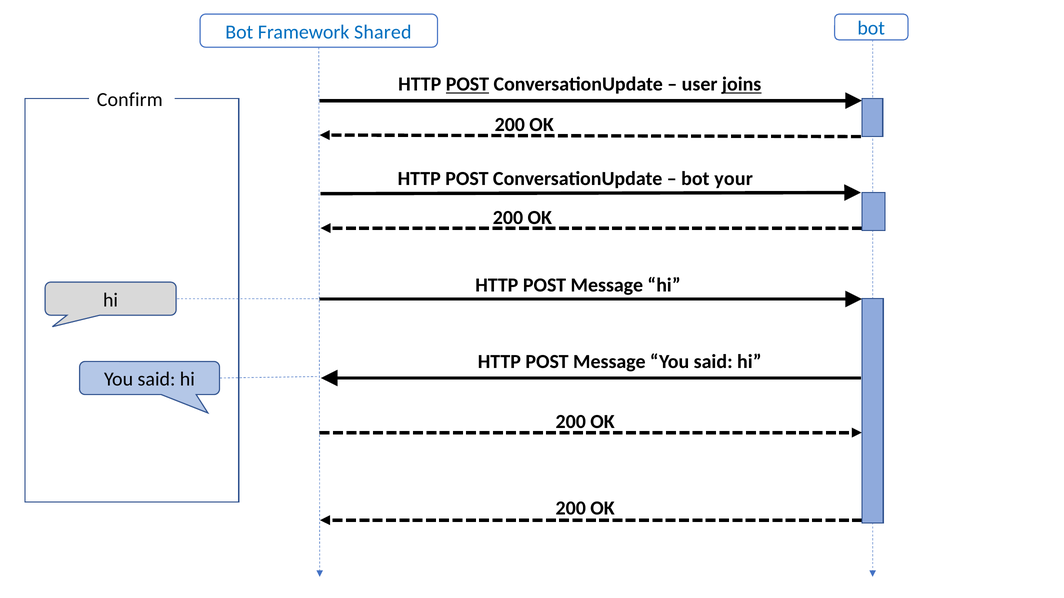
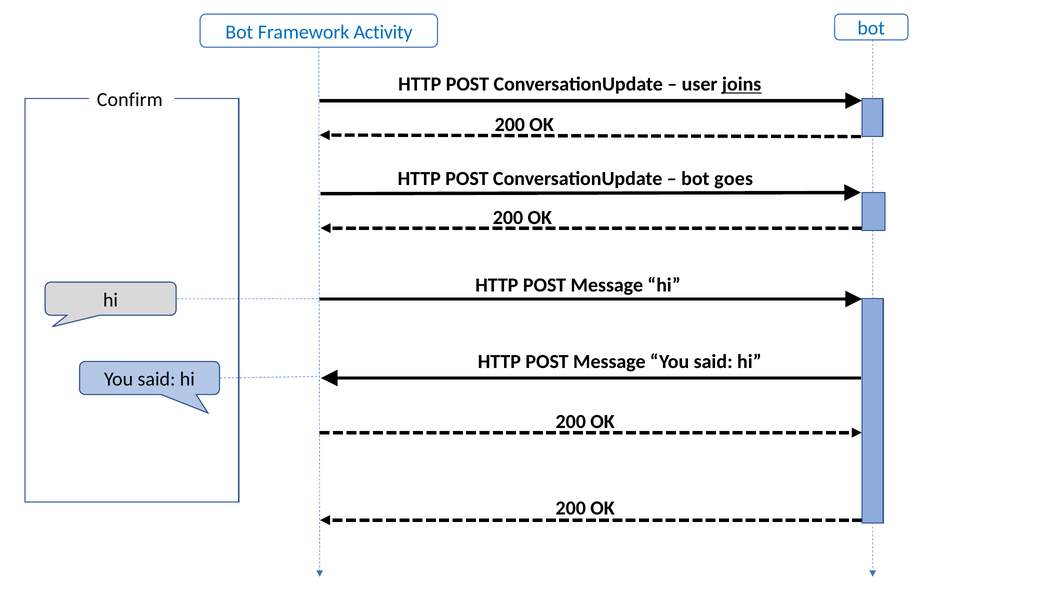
Shared: Shared -> Activity (383, 32)
POST underline: present -> none (467, 84)
your: your -> goes (734, 179)
